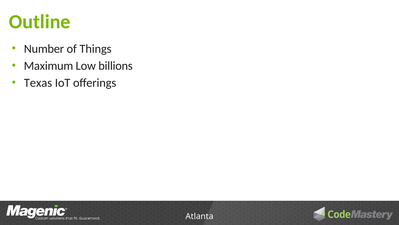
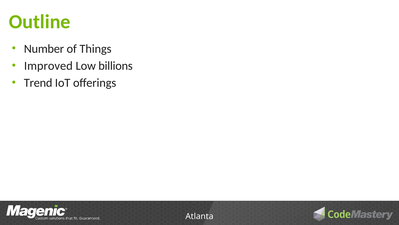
Maximum: Maximum -> Improved (48, 66)
Texas: Texas -> Trend (38, 83)
